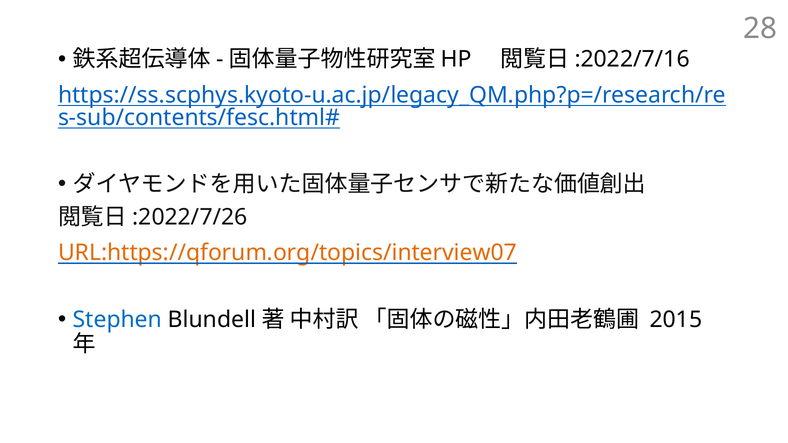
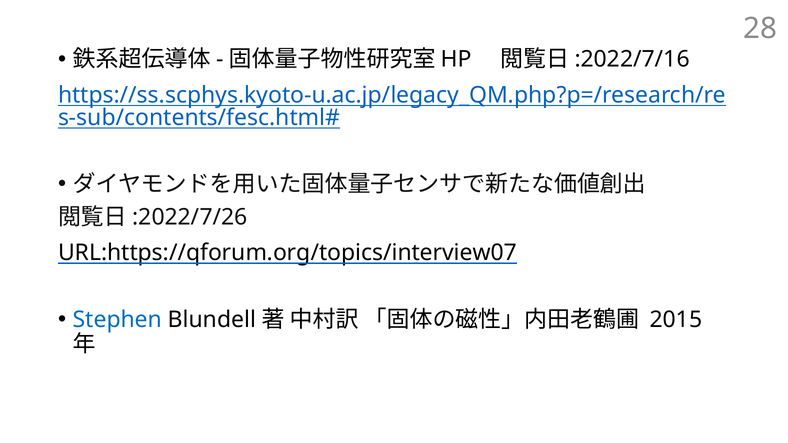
URL:https://qforum.org/topics/interview07 colour: orange -> black (288, 253)
